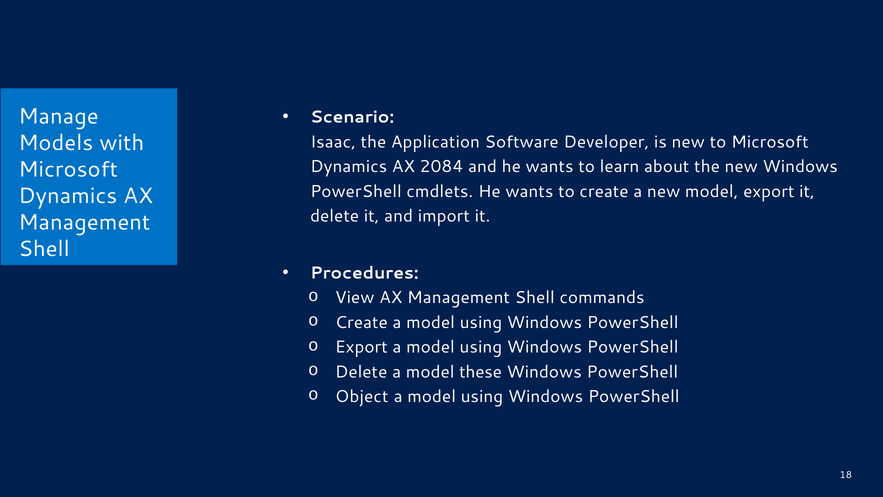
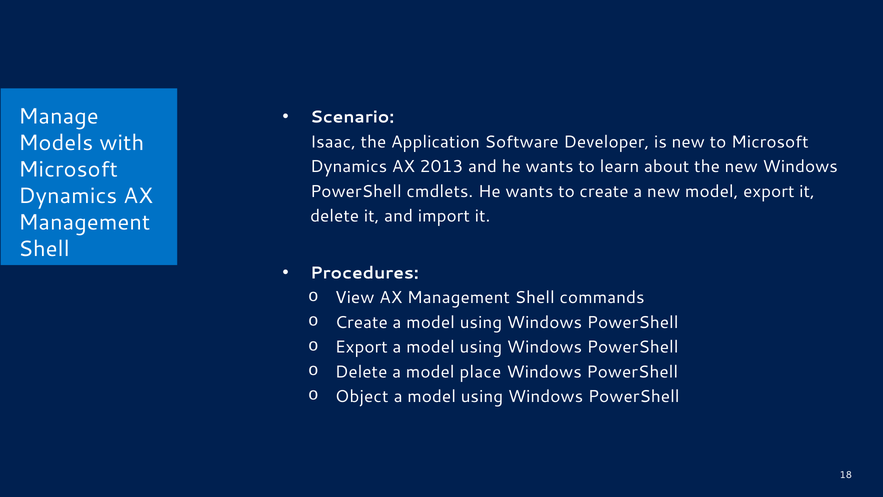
2084: 2084 -> 2013 (441, 167)
these: these -> place (480, 372)
